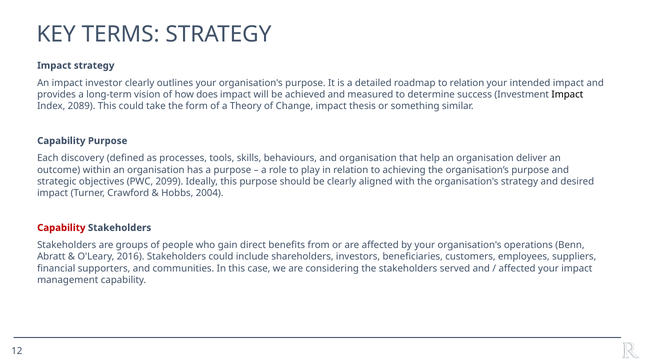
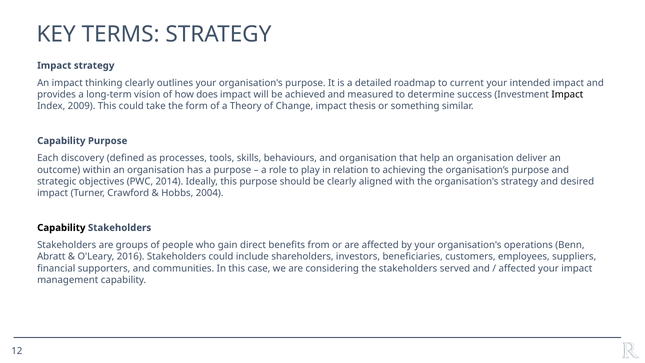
investor: investor -> thinking (104, 83)
to relation: relation -> current (467, 83)
2089: 2089 -> 2009 (82, 106)
2099: 2099 -> 2014 (169, 181)
Capability colour: red -> black (61, 228)
